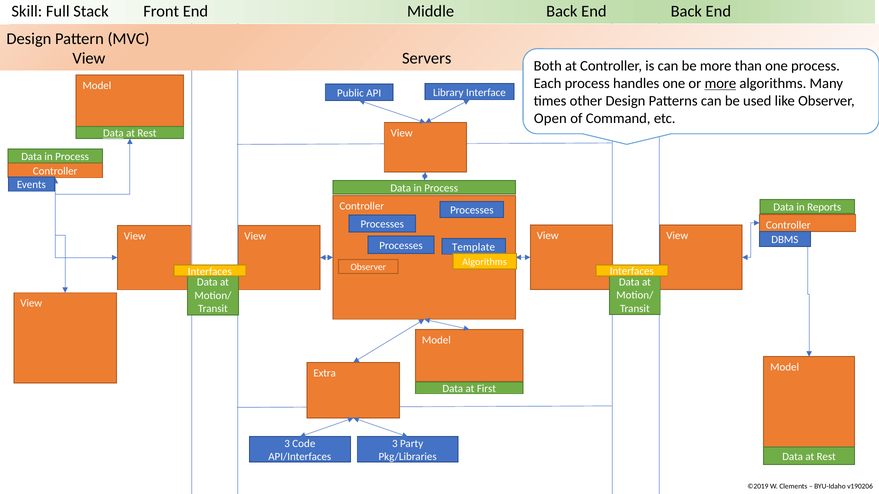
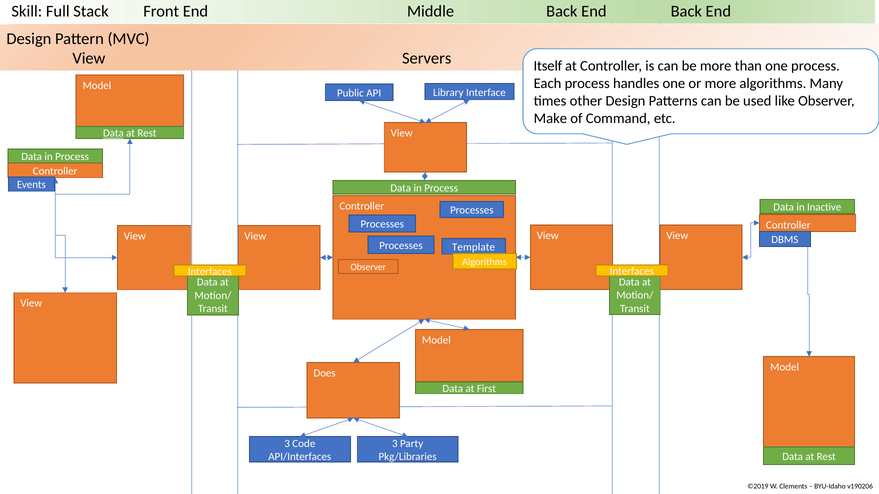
Both: Both -> Itself (548, 66)
more underline: present -> none (720, 84)
Open: Open -> Make (550, 119)
Reports: Reports -> Inactive (824, 207)
Extra: Extra -> Does (325, 373)
